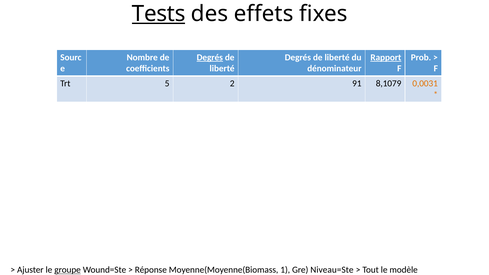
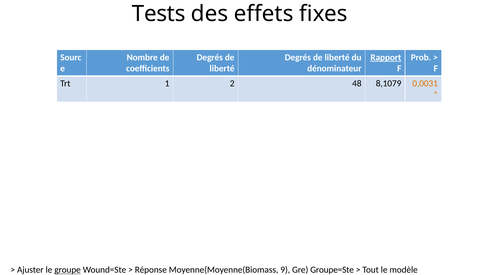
Tests underline: present -> none (159, 14)
Degrés underline: present -> none (210, 57)
5: 5 -> 1 (167, 84)
91: 91 -> 48 (357, 84)
1: 1 -> 9 (285, 270)
Niveau=Ste: Niveau=Ste -> Groupe=Ste (332, 270)
